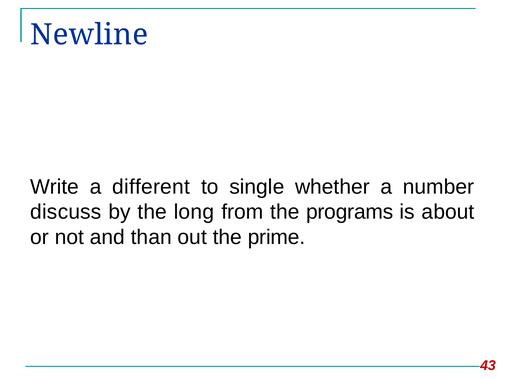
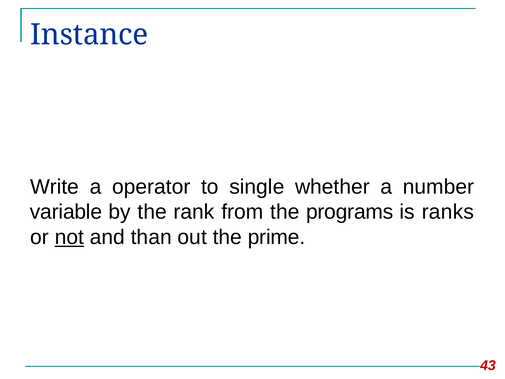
Newline: Newline -> Instance (89, 35)
different: different -> operator (151, 187)
discuss: discuss -> variable (66, 212)
long: long -> rank (194, 212)
about: about -> ranks (448, 212)
not underline: none -> present (69, 237)
